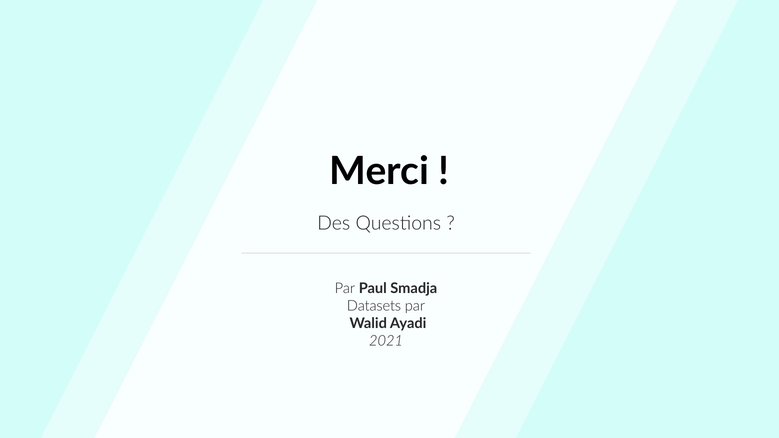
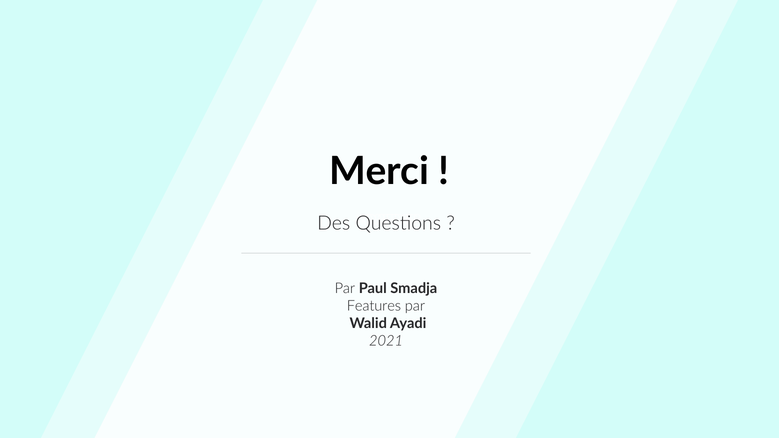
Datasets: Datasets -> Features (374, 306)
